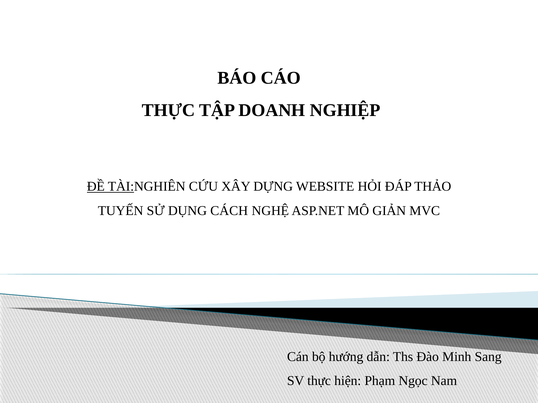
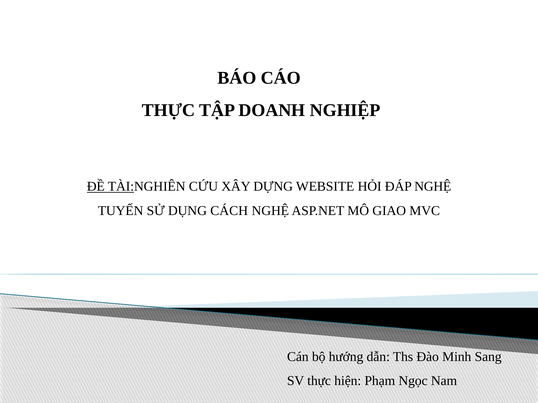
ĐÁP THẢO: THẢO -> NGHỆ (433, 187)
GIẢN: GIẢN -> GIAO (389, 211)
